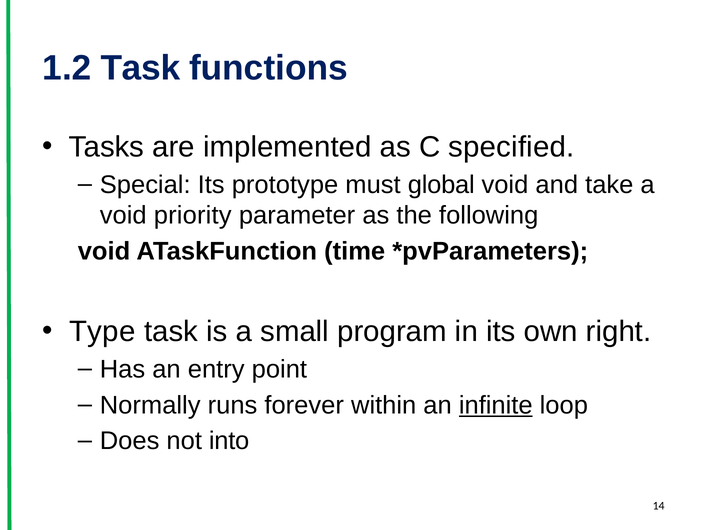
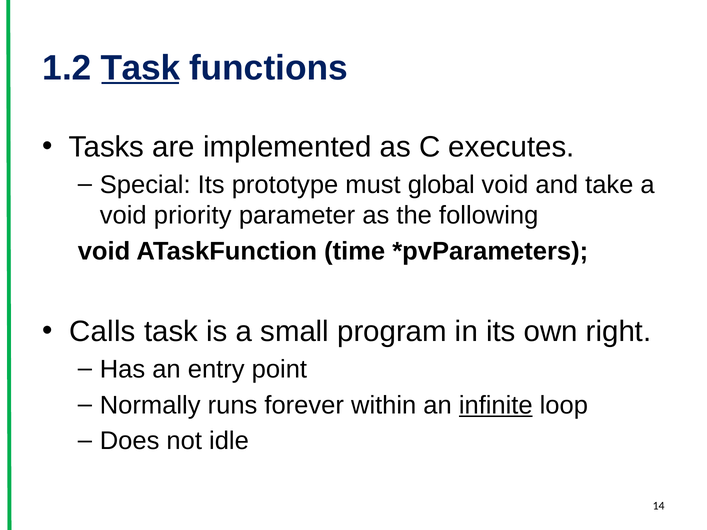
Task underline: none -> present (140, 68)
specified: specified -> executes (511, 147)
Type: Type -> Calls (102, 332)
into: into -> idle (229, 441)
